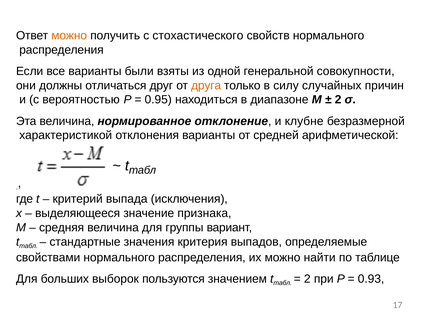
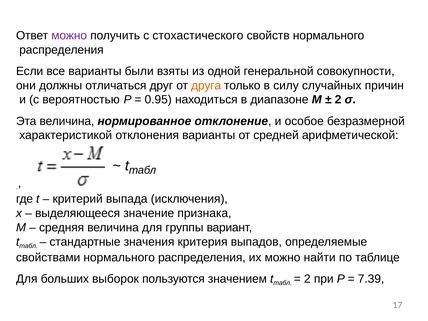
можно colour: orange -> purple (69, 36)
клубне: клубне -> особое (304, 121)
0.93: 0.93 -> 7.39 (371, 279)
